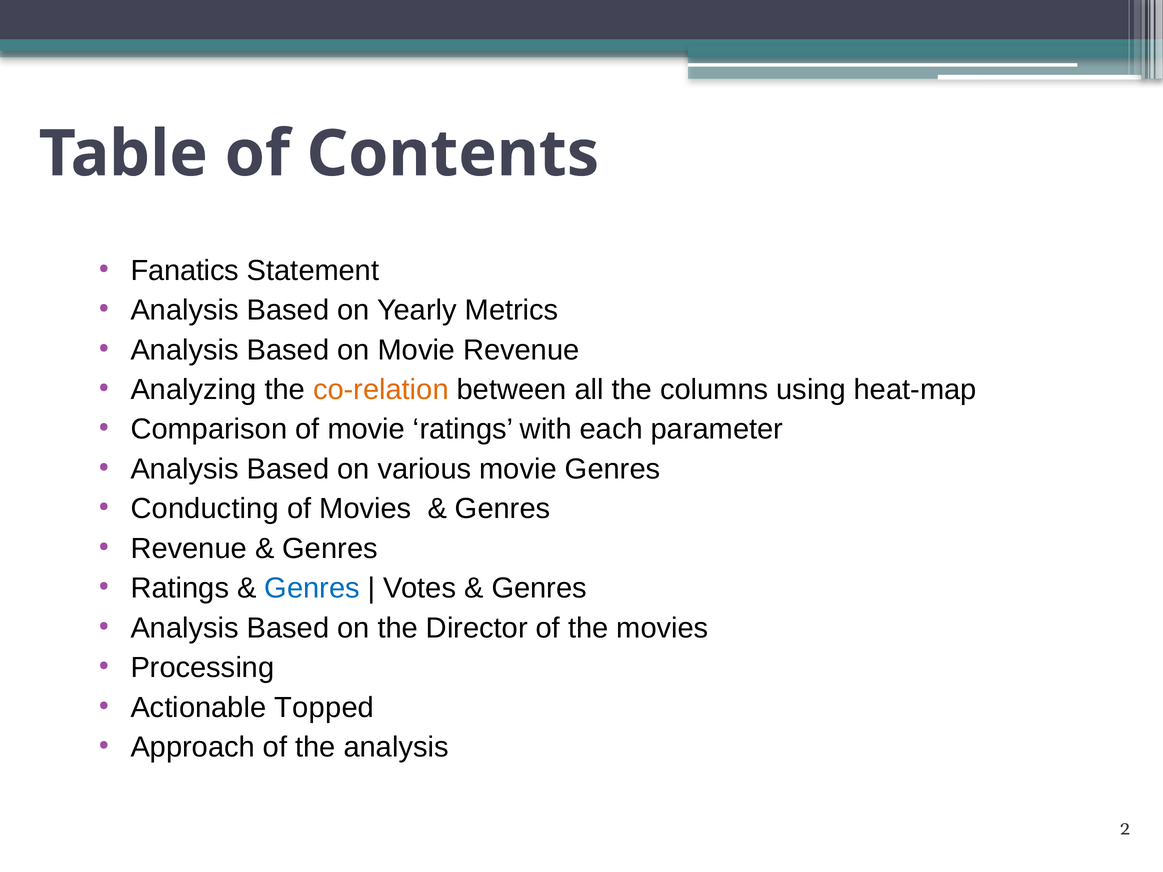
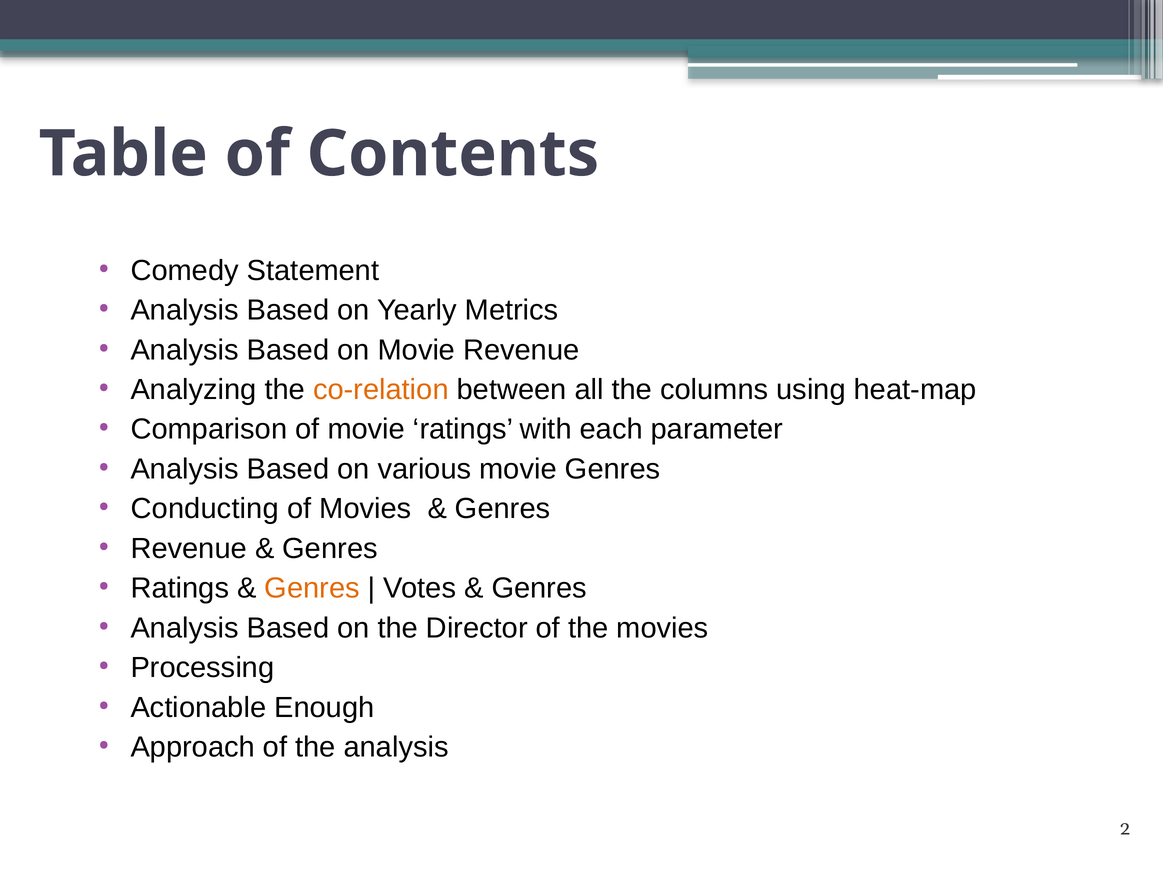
Fanatics: Fanatics -> Comedy (185, 271)
Genres colour: blue -> orange (312, 588)
Topped: Topped -> Enough (324, 708)
